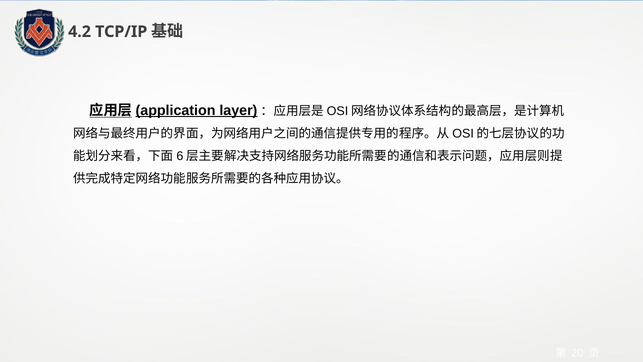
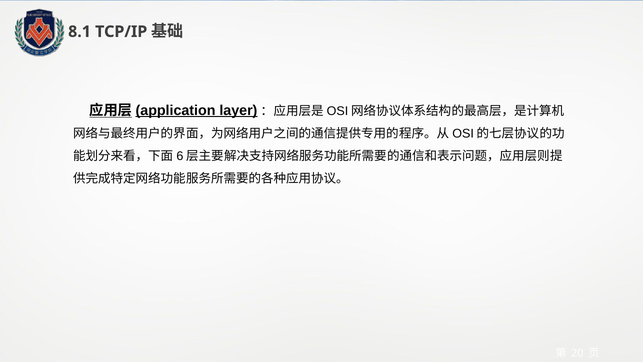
4.2: 4.2 -> 8.1 (80, 32)
